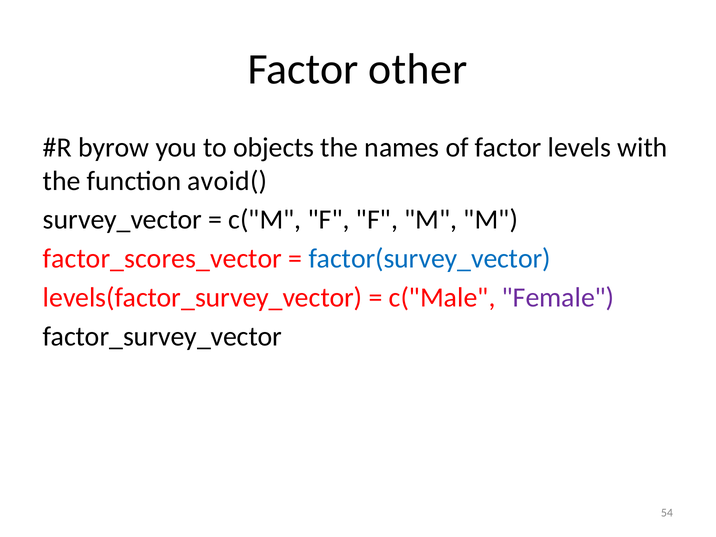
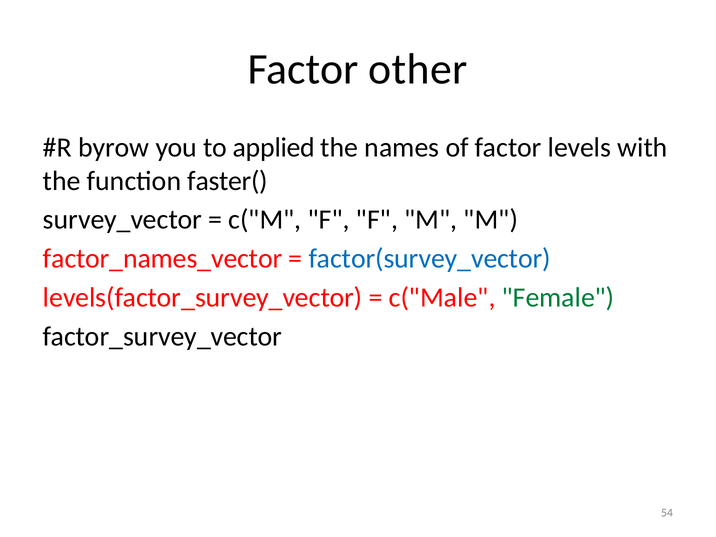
objects: objects -> applied (274, 147)
avoid(: avoid( -> faster( (228, 181)
factor_scores_vector: factor_scores_vector -> factor_names_vector (163, 259)
Female colour: purple -> green (558, 298)
